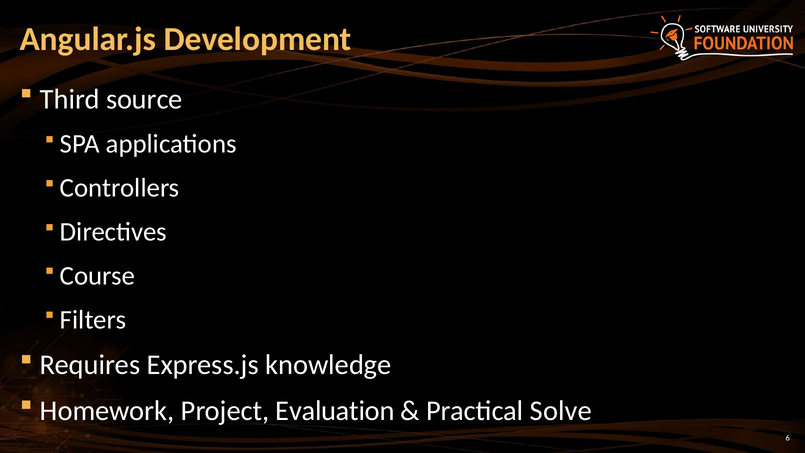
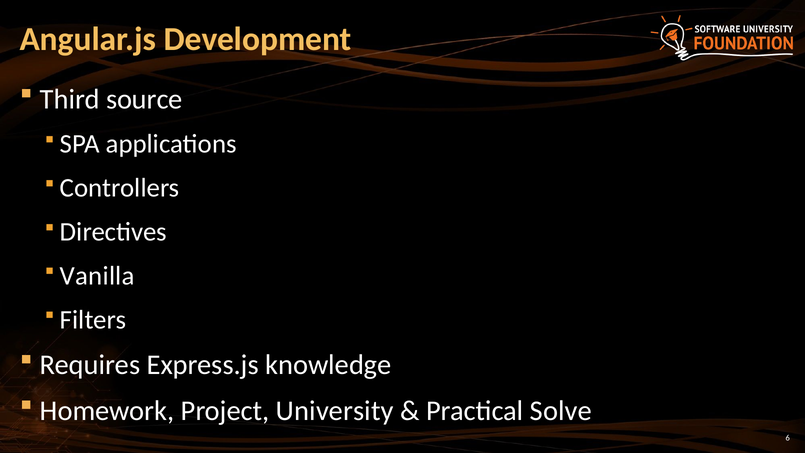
Course: Course -> Vanilla (97, 276)
Evaluation: Evaluation -> University (335, 411)
